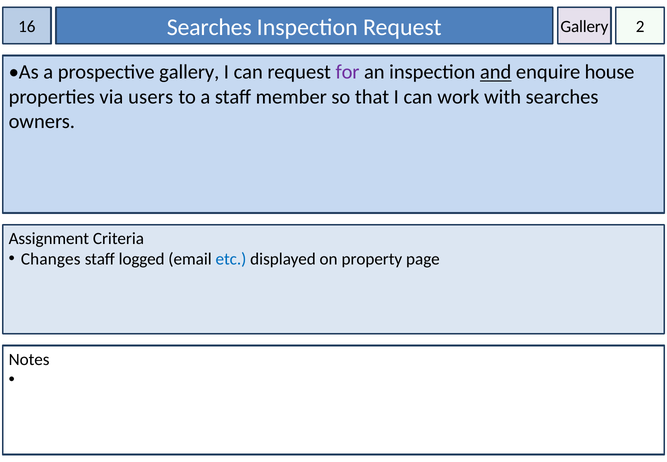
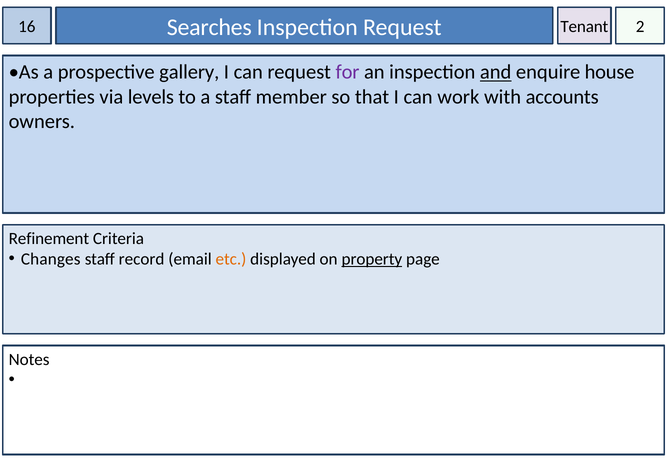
Gallery: Gallery -> Tenant (584, 27)
users: users -> levels (151, 97)
with searches: searches -> accounts (562, 97)
Assignment: Assignment -> Refinement (49, 238)
logged: logged -> record (142, 259)
etc colour: blue -> orange (231, 259)
property underline: none -> present (372, 259)
